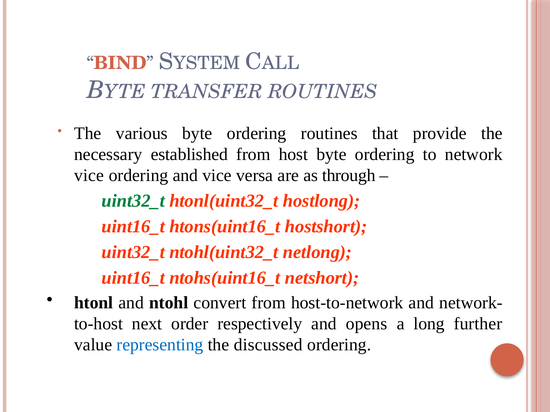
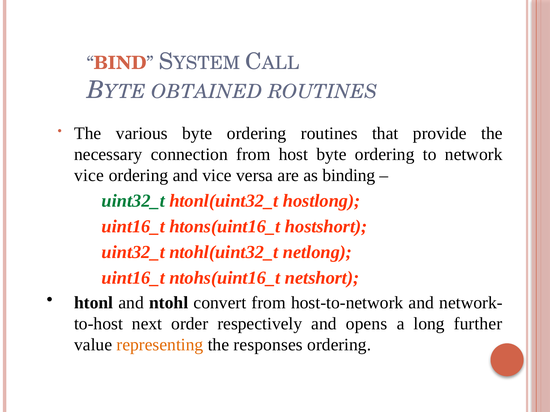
TRANSFER: TRANSFER -> OBTAINED (207, 92)
established: established -> connection (189, 155)
through: through -> binding (349, 176)
representing colour: blue -> orange (160, 345)
discussed: discussed -> responses (268, 345)
